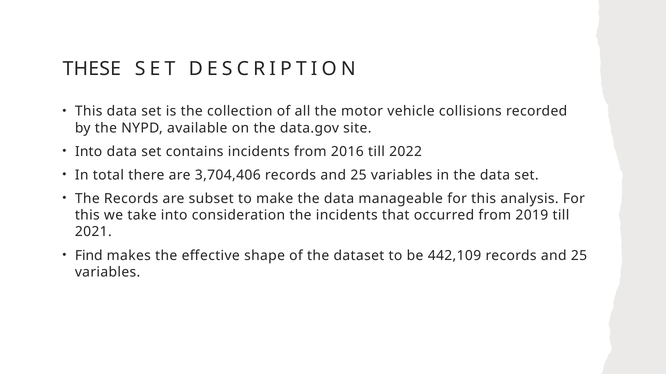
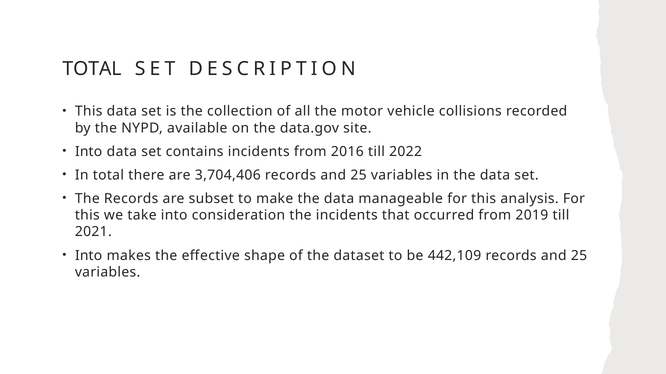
THESE: THESE -> TOTAL (92, 69)
Find: Find -> Into (89, 256)
